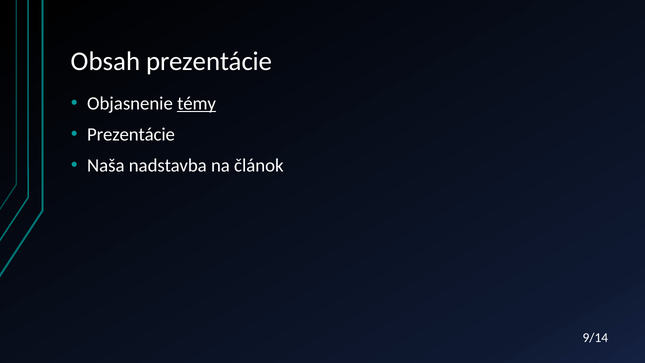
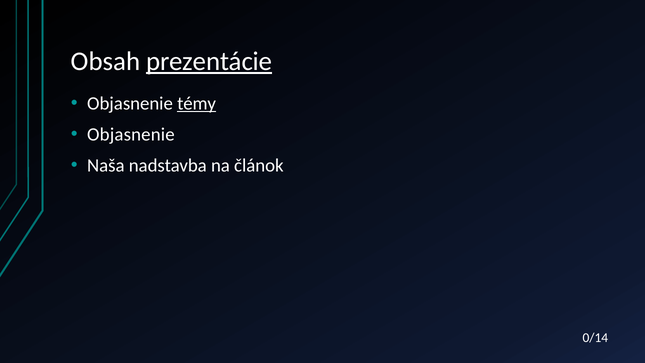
prezentácie underline: none -> present (209, 61)
Prezentácie: Prezentácie -> Objasnenie (131, 134)
9/14: 9/14 -> 0/14 (595, 338)
